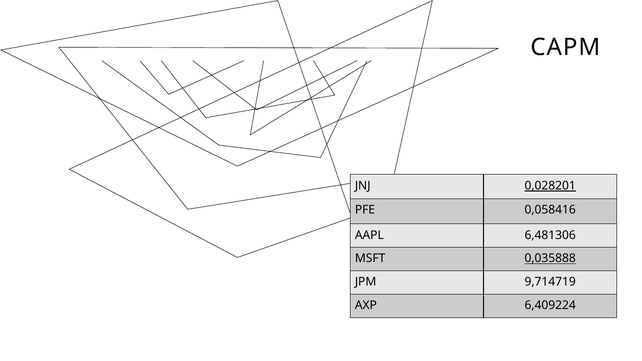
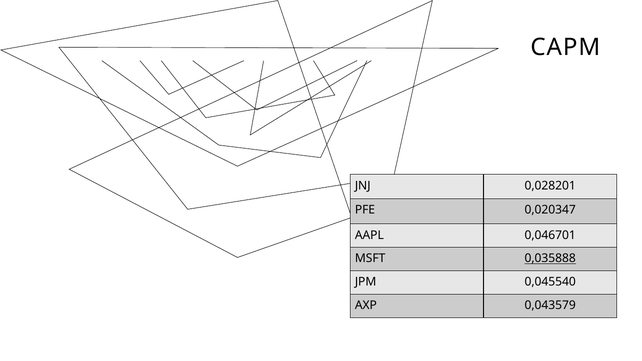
0,028201 underline: present -> none (550, 186)
0,058416: 0,058416 -> 0,020347 (550, 210)
6,481306: 6,481306 -> 0,046701 (550, 235)
9,714719: 9,714719 -> 0,045540 (550, 282)
6,409224: 6,409224 -> 0,043579 (550, 306)
